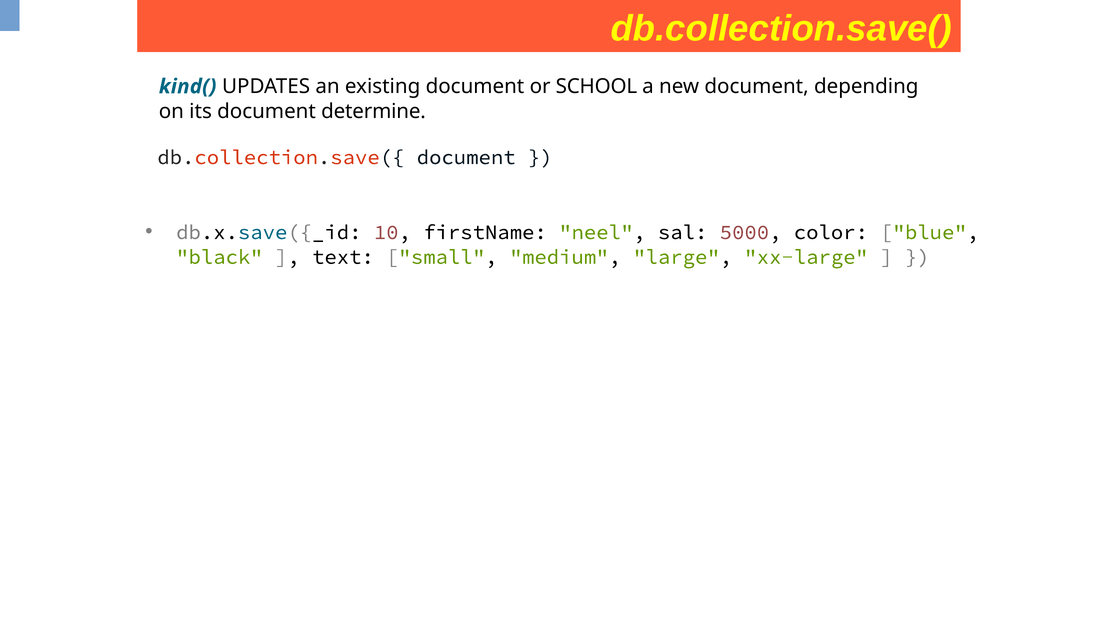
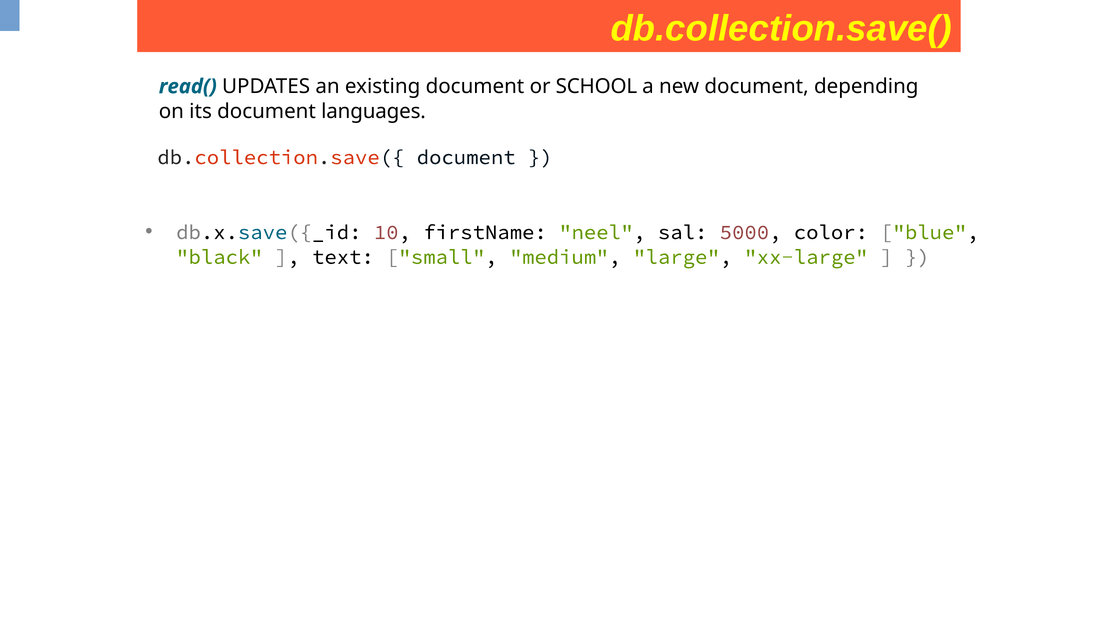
kind(: kind( -> read( (188, 86)
determine: determine -> languages (374, 111)
